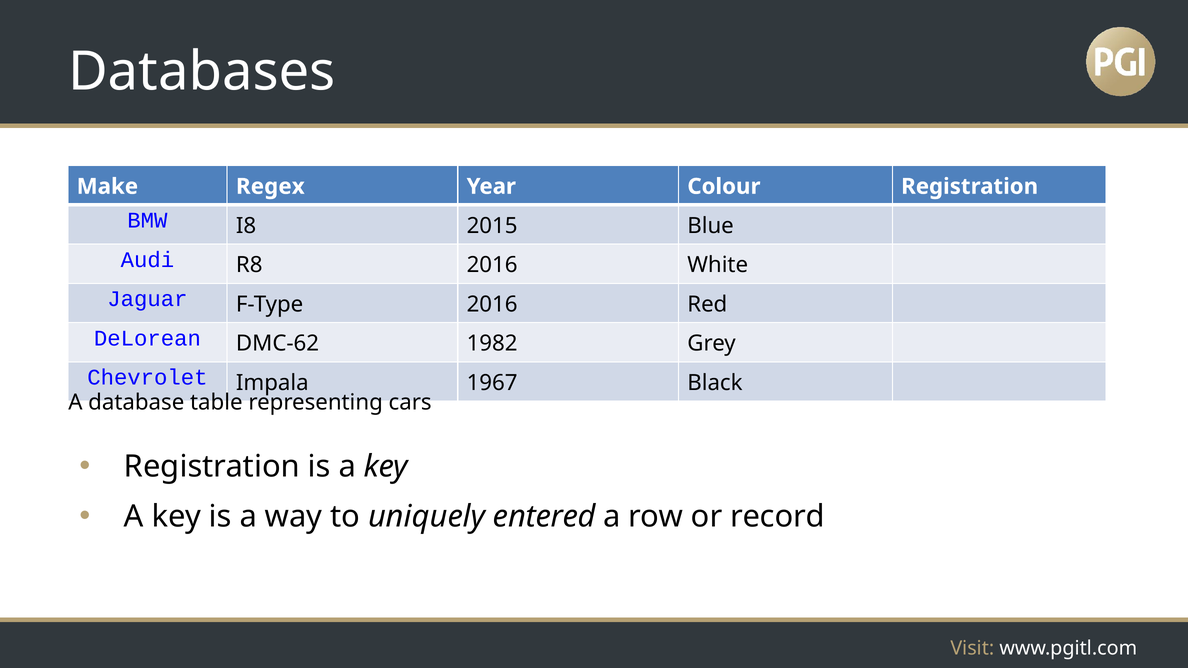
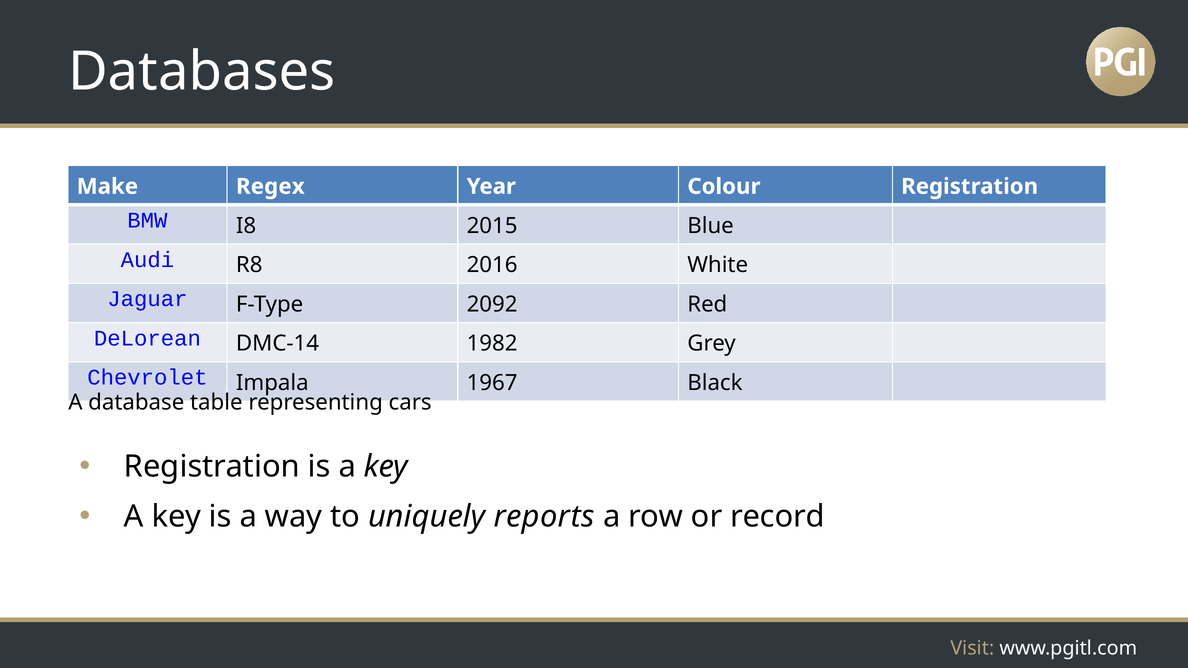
F-Type 2016: 2016 -> 2092 (492, 304)
DMC-62: DMC-62 -> DMC-14 (278, 344)
entered: entered -> reports (544, 517)
